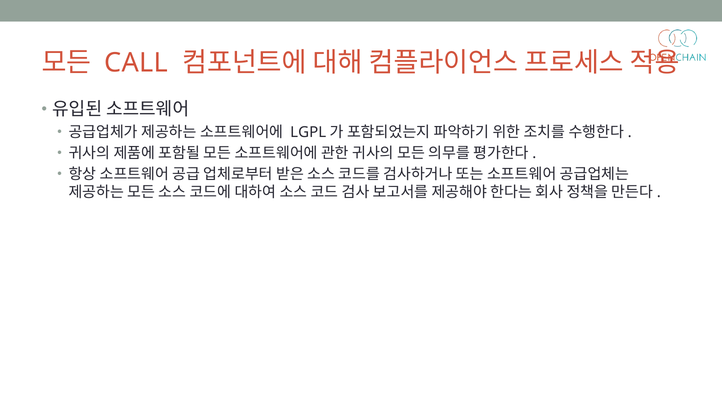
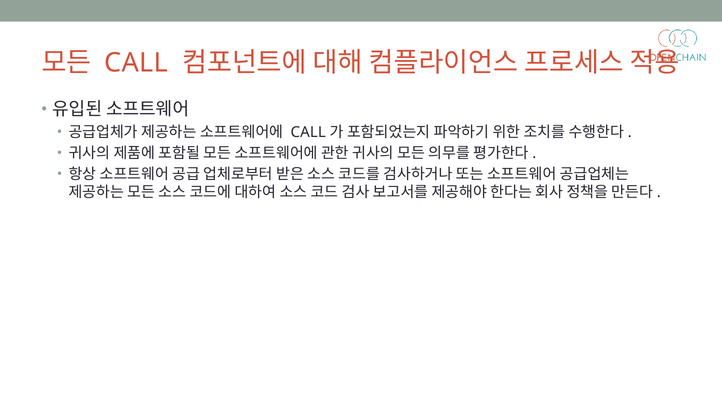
LGPL: LGPL -> CALL (308, 132)
